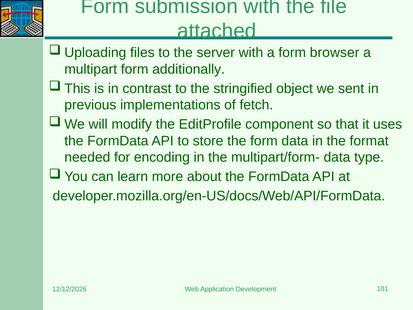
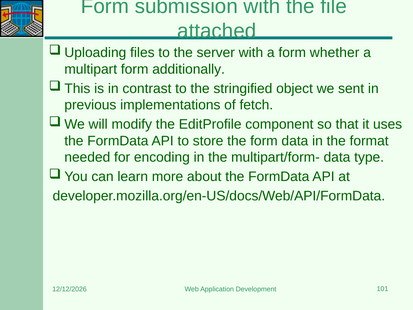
browser: browser -> whether (335, 53)
